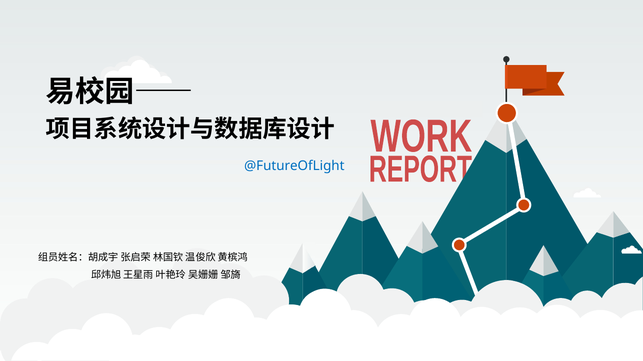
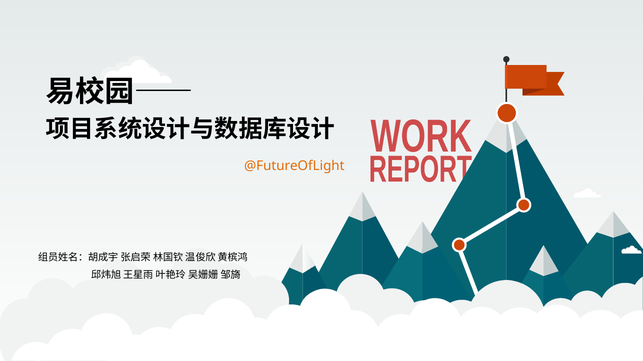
@FutureOfLight colour: blue -> orange (294, 166)
